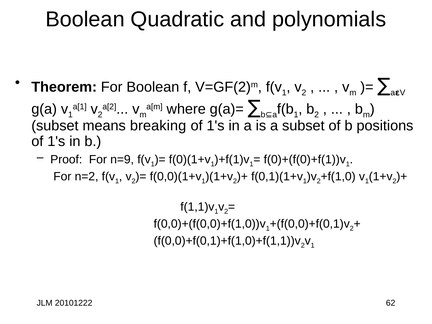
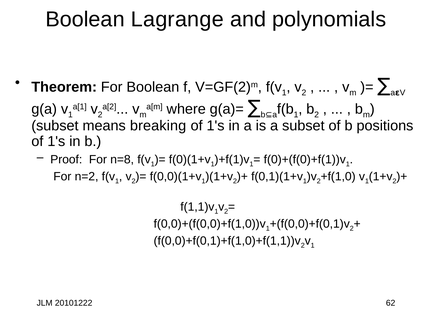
Quadratic: Quadratic -> Lagrange (177, 20)
n=9: n=9 -> n=8 (122, 160)
